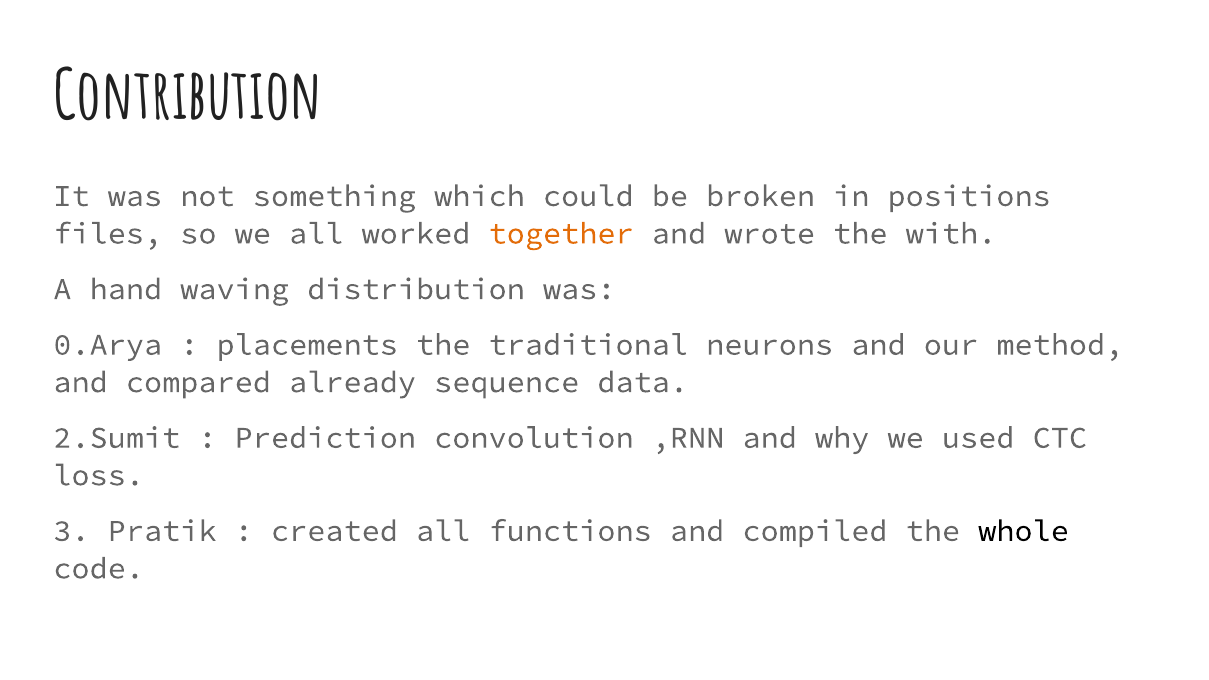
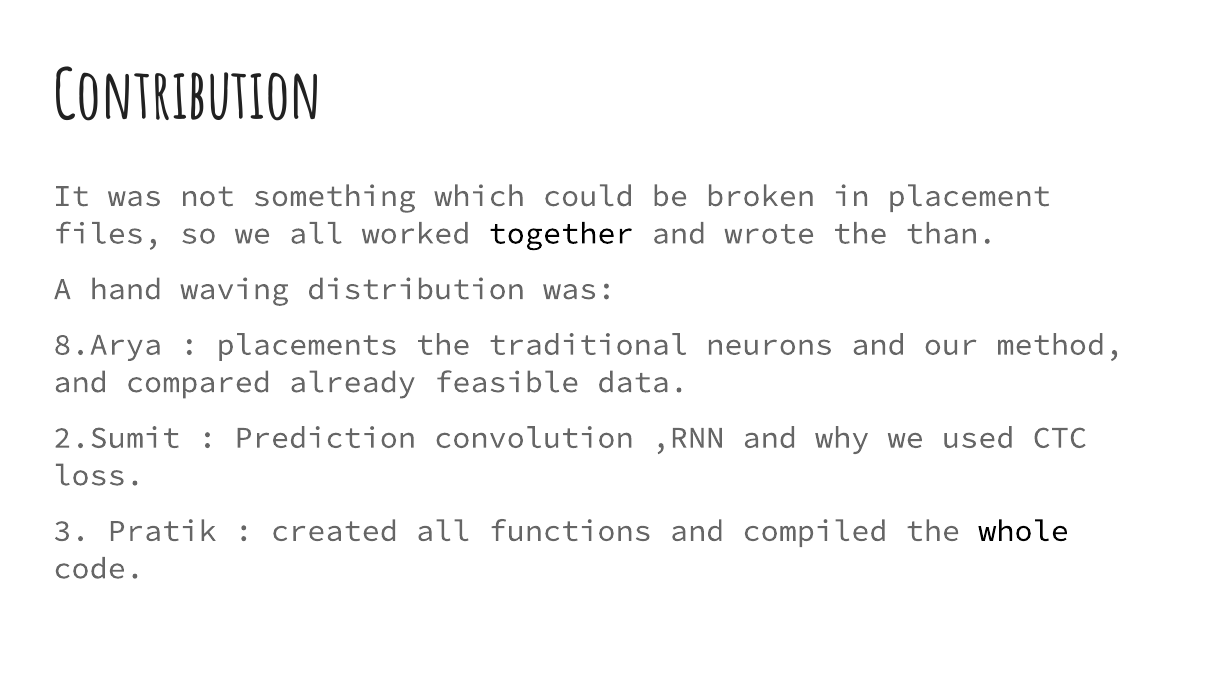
positions: positions -> placement (969, 196)
together colour: orange -> black (561, 234)
with: with -> than (951, 234)
0.Arya: 0.Arya -> 8.Arya (108, 345)
sequence: sequence -> feasible (507, 382)
